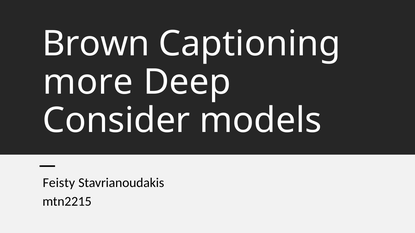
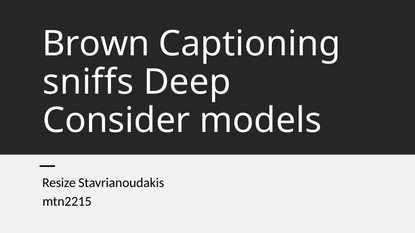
more: more -> sniffs (88, 82)
Feisty: Feisty -> Resize (59, 183)
